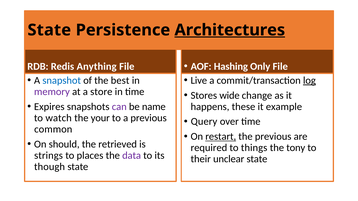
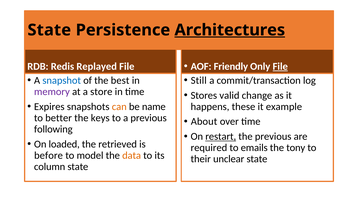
Hashing: Hashing -> Friendly (231, 67)
File underline: none -> present (280, 67)
Anything: Anything -> Replayed (97, 67)
Live: Live -> Still (199, 80)
log underline: present -> none (309, 80)
wide: wide -> valid (229, 95)
can colour: purple -> orange (119, 107)
watch: watch -> better (59, 118)
your: your -> keys (100, 118)
Query: Query -> About (204, 122)
common: common -> following (53, 129)
should: should -> loaded (64, 144)
things: things -> emails (254, 148)
strings: strings -> before (49, 156)
places: places -> model (90, 156)
data colour: purple -> orange (132, 156)
though: though -> column (50, 167)
